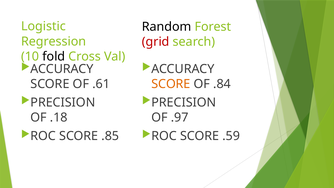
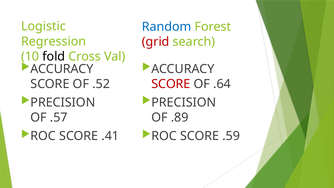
Random colour: black -> blue (167, 27)
.61: .61 -> .52 (101, 84)
SCORE colour: orange -> red (171, 84)
.84: .84 -> .64 (222, 84)
.18: .18 -> .57 (59, 117)
.97: .97 -> .89 (180, 117)
.85: .85 -> .41 (110, 136)
